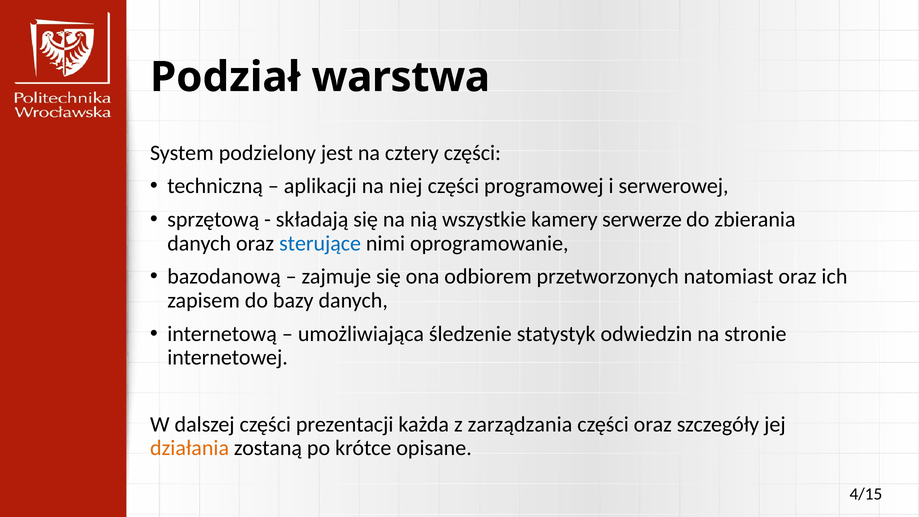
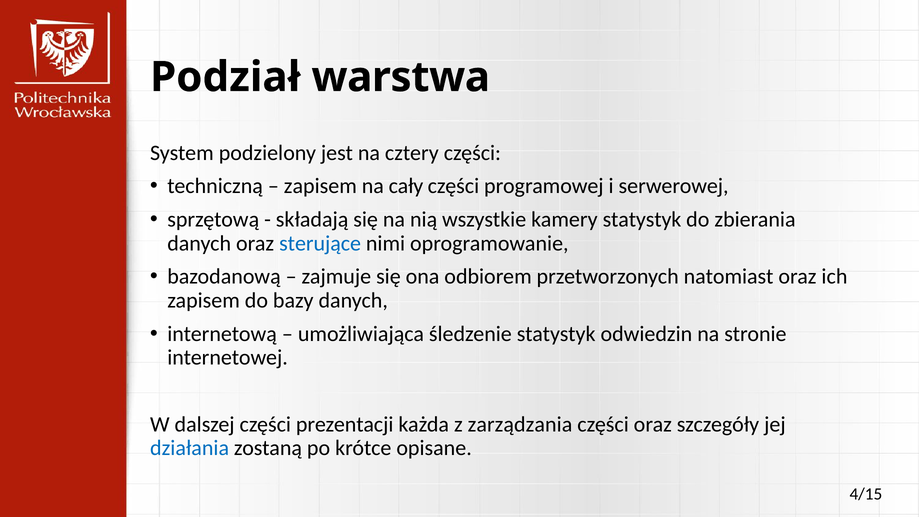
aplikacji: aplikacji -> zapisem (320, 186)
niej: niej -> cały (406, 186)
kamery serwerze: serwerze -> statystyk (642, 220)
działania colour: orange -> blue (190, 448)
